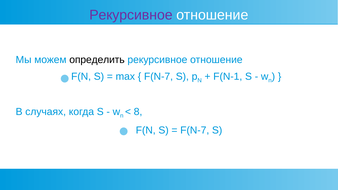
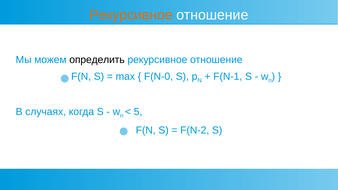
Рекурсивное colour: purple -> orange (131, 15)
F(N-7: F(N-7 -> F(N-0 (159, 77)
8: 8 -> 5 (138, 112)
F(N-7: F(N-7 -> F(N-2 (195, 130)
